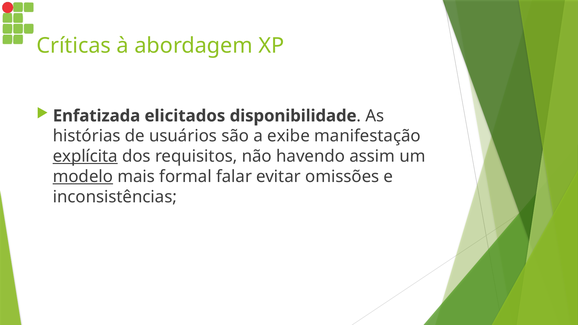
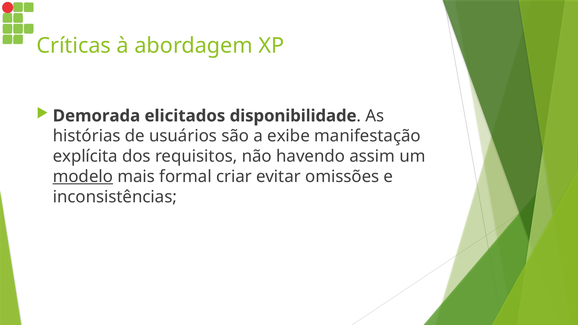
Enfatizada: Enfatizada -> Demorada (96, 116)
explícita underline: present -> none (85, 156)
falar: falar -> criar (234, 177)
